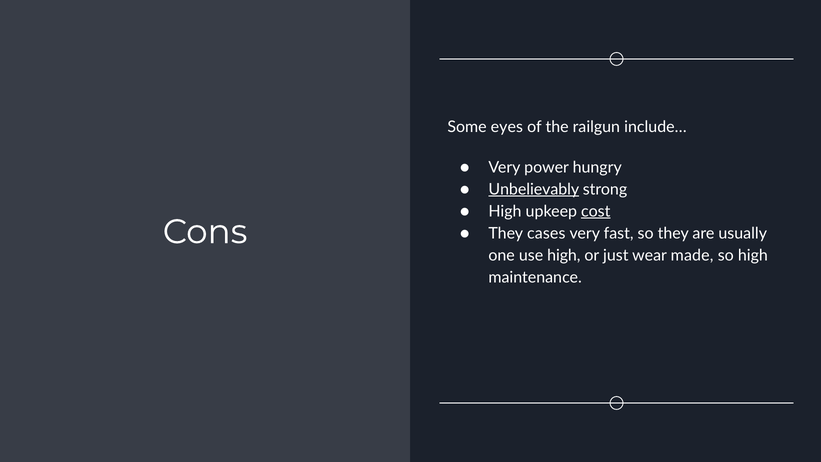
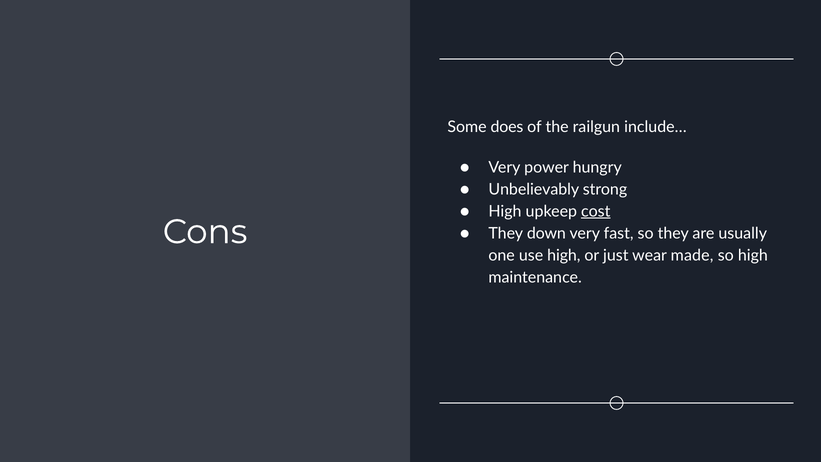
eyes: eyes -> does (507, 127)
Unbelievably underline: present -> none (534, 189)
cases: cases -> down (546, 233)
